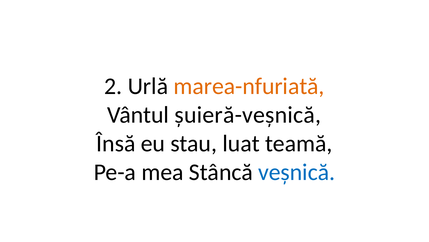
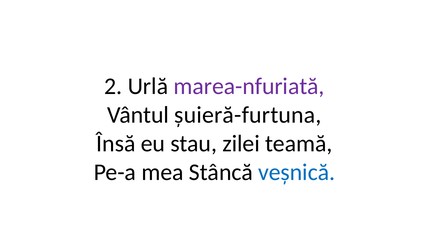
marea-nfuriată colour: orange -> purple (249, 86)
șuieră-veșnică: șuieră-veșnică -> șuieră-furtuna (248, 114)
luat: luat -> zilei (241, 143)
